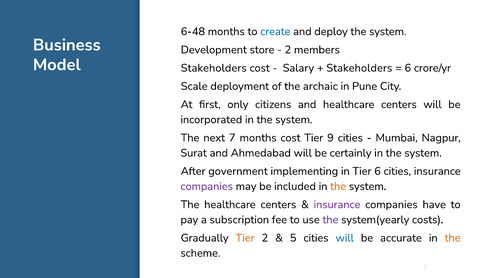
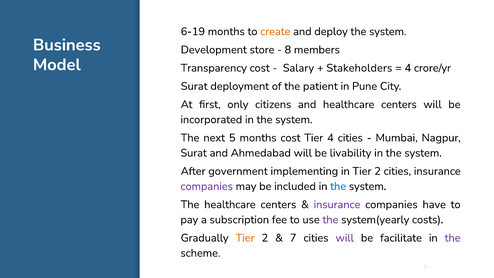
6-48: 6-48 -> 6-19 (193, 31)
create colour: blue -> orange (275, 31)
2: 2 -> 8 (288, 50)
Stakeholders: Stakeholders -> Transparency (214, 68)
6: 6 -> 4 (408, 68)
Scale: Scale -> Surat (194, 86)
archaic: archaic -> patient (320, 86)
next 7: 7 -> 5 (232, 138)
Tier 9: 9 -> 4 (330, 138)
certainly: certainly -> livability (351, 153)
in Tier 6: 6 -> 2 (378, 171)
the colour: orange -> blue (338, 186)
5: 5 -> 7 (293, 238)
will colour: blue -> purple (345, 238)
accurate: accurate -> facilitate (401, 238)
the colour: orange -> purple (453, 238)
